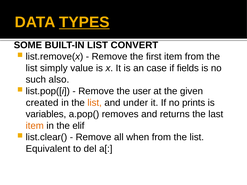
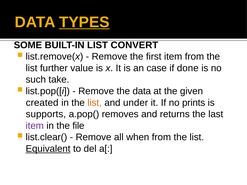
simply: simply -> further (54, 68)
fields: fields -> done (188, 68)
also: also -> take (59, 80)
the user: user -> data (142, 91)
variables: variables -> supports (46, 114)
item colour: orange -> purple (35, 126)
elif: elif -> file (78, 126)
Equivalent underline: none -> present (48, 149)
